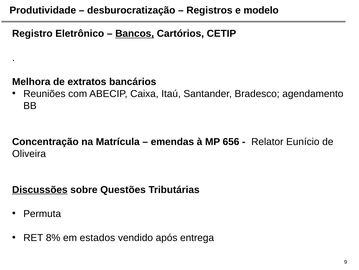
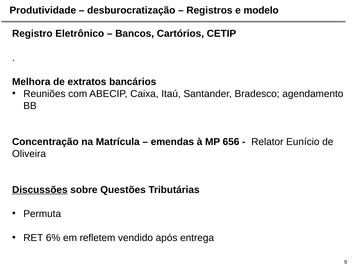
Bancos underline: present -> none (135, 34)
8%: 8% -> 6% (53, 237)
estados: estados -> refletem (98, 237)
